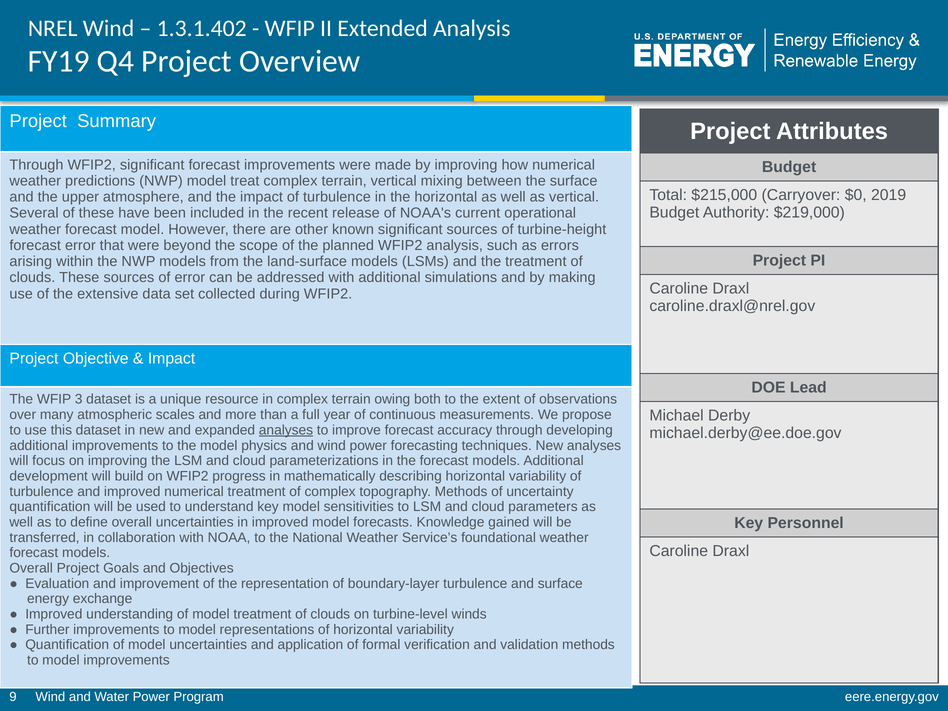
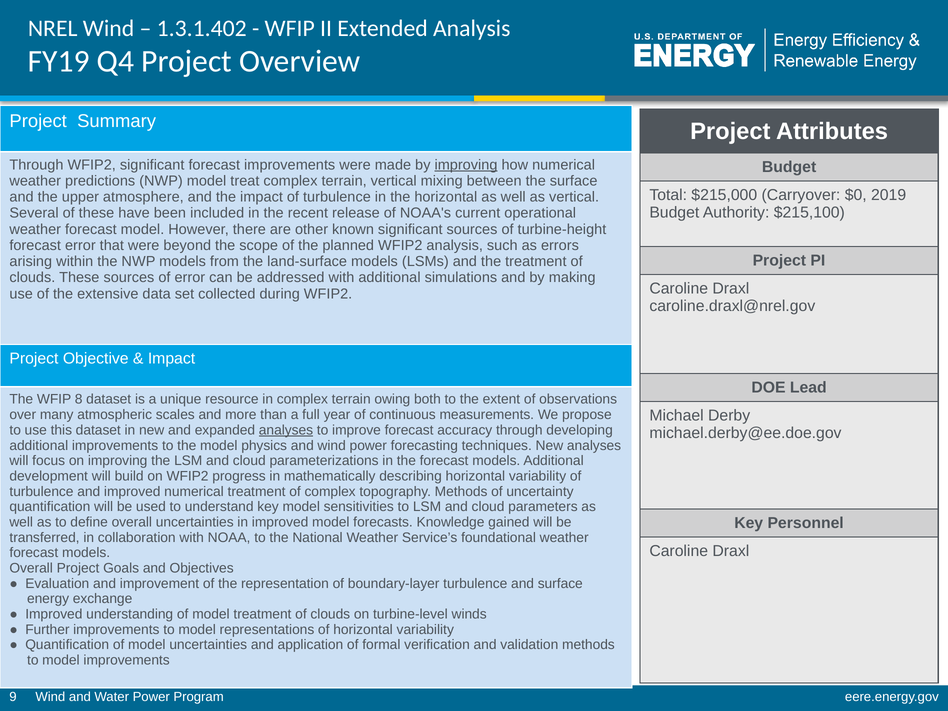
improving underline: none -> present (466, 165)
$219,000: $219,000 -> $215,100 (809, 213)
3: 3 -> 8 (79, 399)
